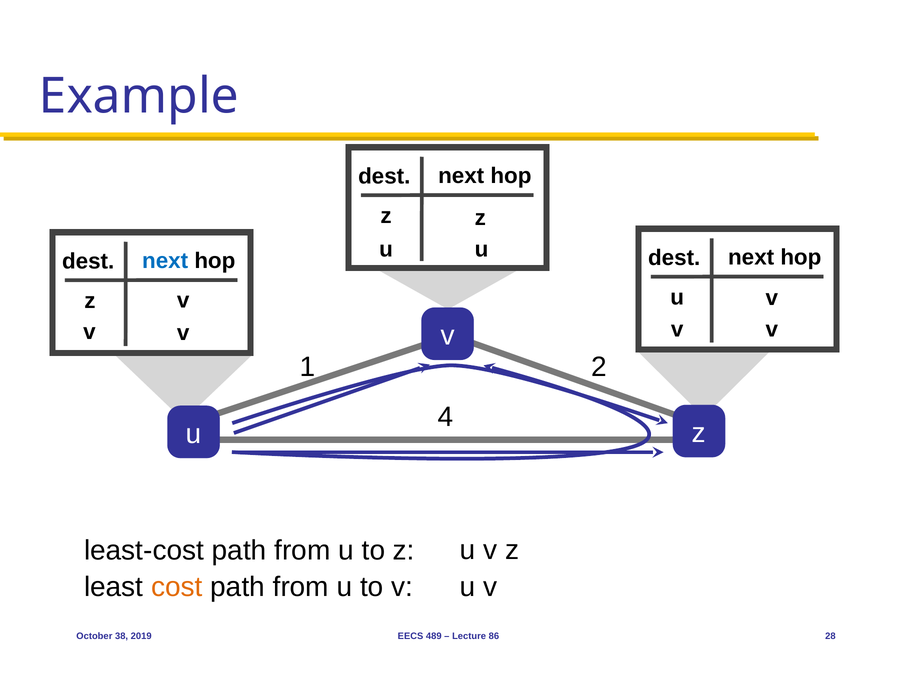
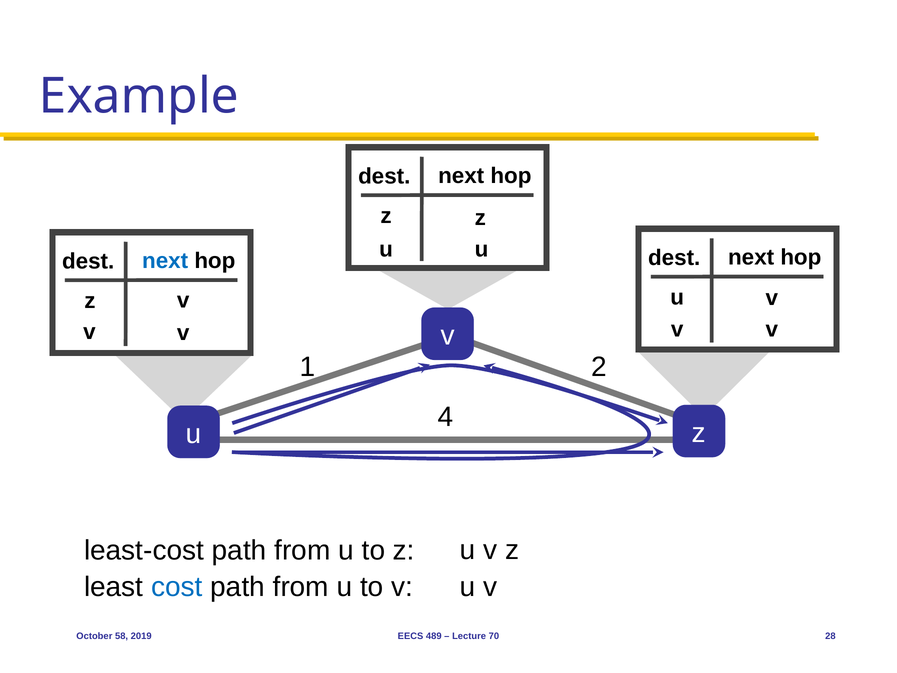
cost colour: orange -> blue (177, 587)
38: 38 -> 58 (122, 636)
86: 86 -> 70 (494, 636)
